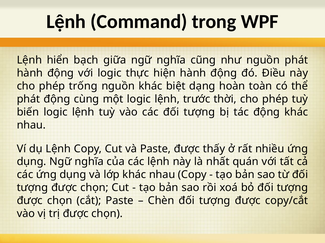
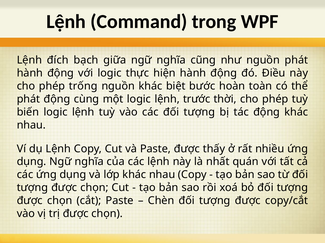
hiển: hiển -> đích (58, 60)
dạng: dạng -> bước (202, 86)
